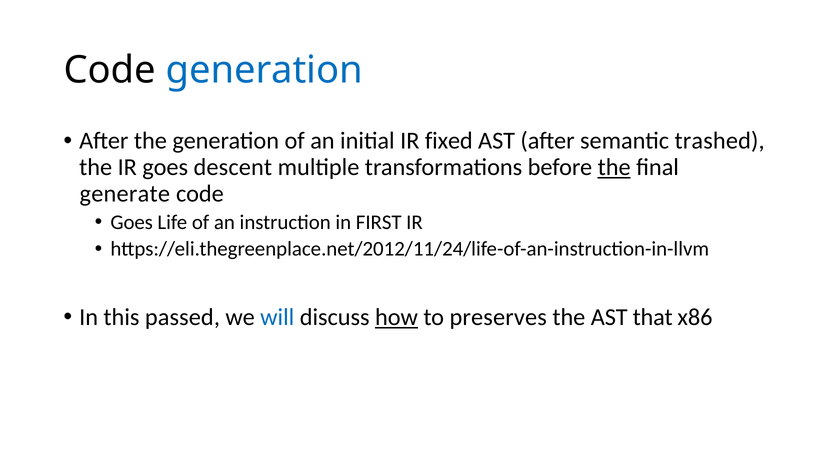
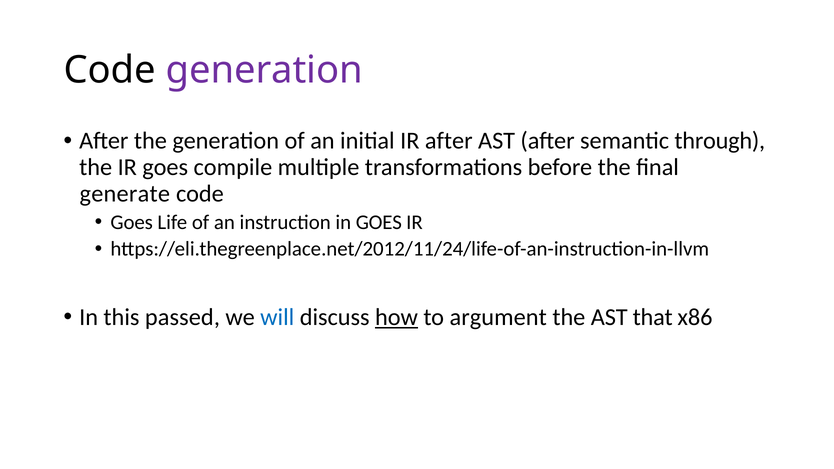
generation colour: blue -> purple (264, 70)
IR fixed: fixed -> after (449, 141)
trashed: trashed -> through (720, 141)
descent: descent -> compile (233, 167)
the underline: present -> none (614, 167)
in FIRST: FIRST -> GOES (379, 222)
preserves: preserves -> argument (498, 317)
